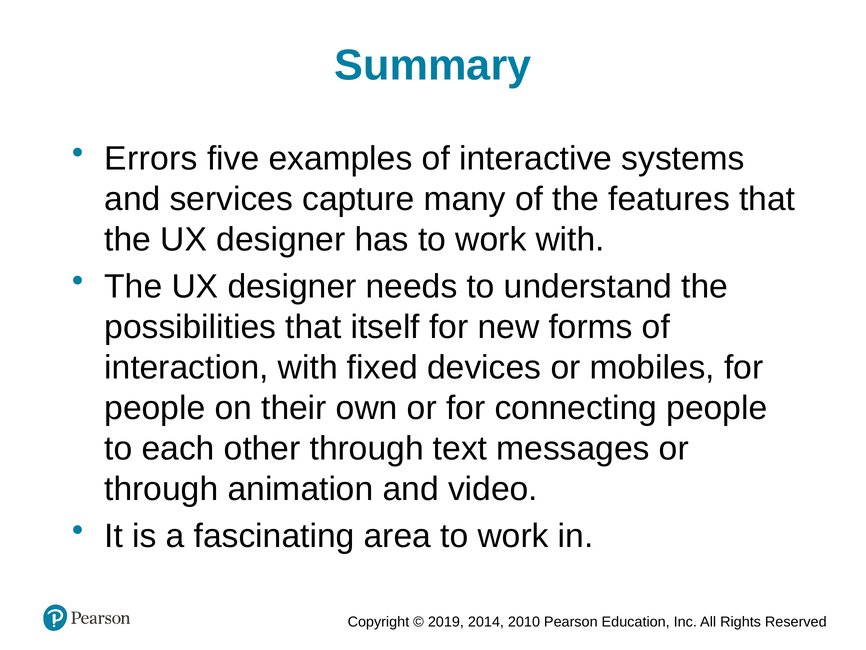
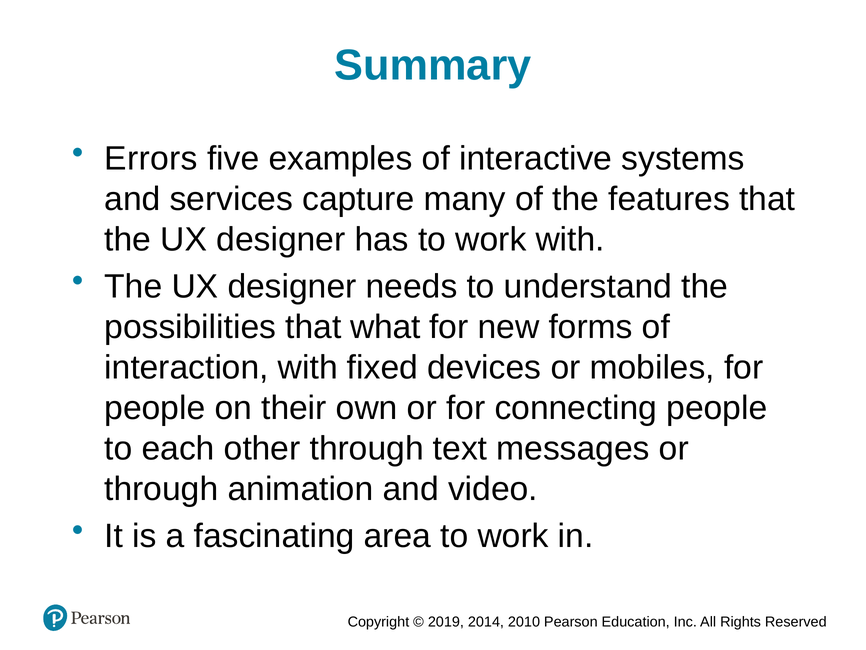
itself: itself -> what (385, 327)
